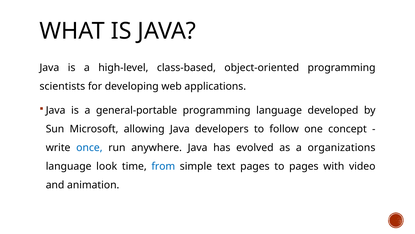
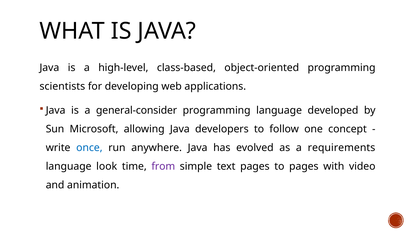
general-portable: general-portable -> general-consider (137, 110)
organizations: organizations -> requirements (341, 147)
from colour: blue -> purple (163, 166)
